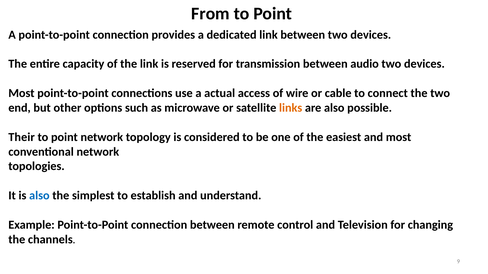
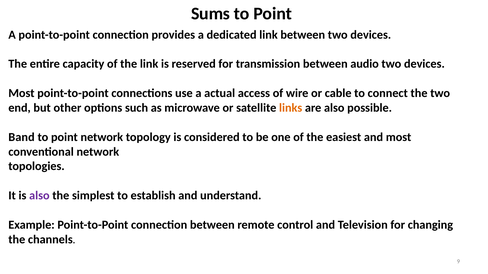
From: From -> Sums (211, 14)
Their: Their -> Band (22, 137)
also colour: blue -> purple (39, 196)
